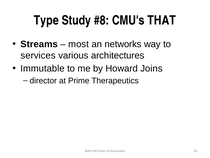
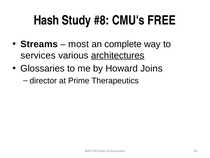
Type: Type -> Hash (46, 20)
THAT: THAT -> FREE (162, 20)
networks: networks -> complete (123, 44)
architectures underline: none -> present (118, 55)
Immutable: Immutable -> Glossaries (43, 68)
